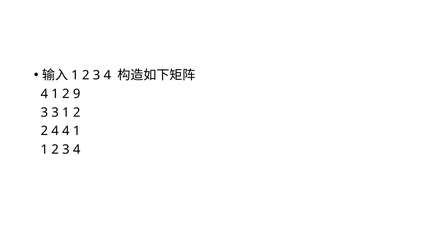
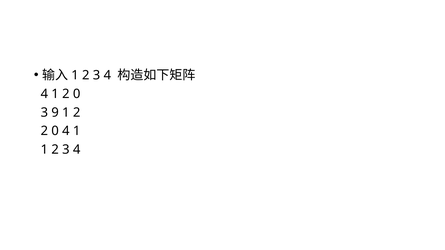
1 2 9: 9 -> 0 (77, 94)
3 3: 3 -> 9 (55, 113)
4: 4 -> 0 (55, 131)
